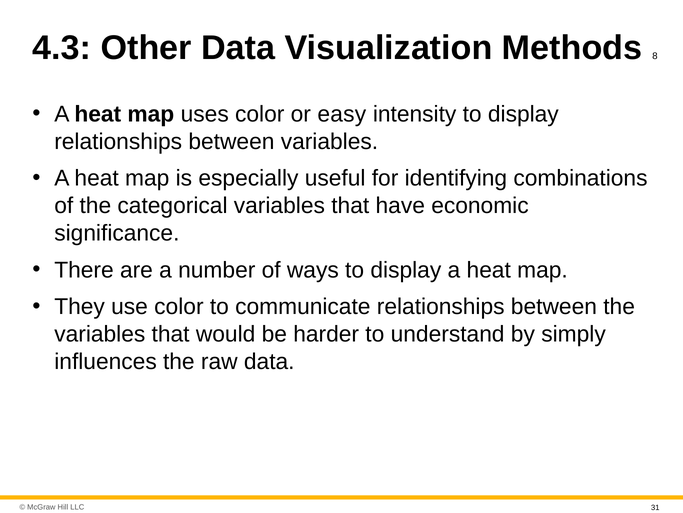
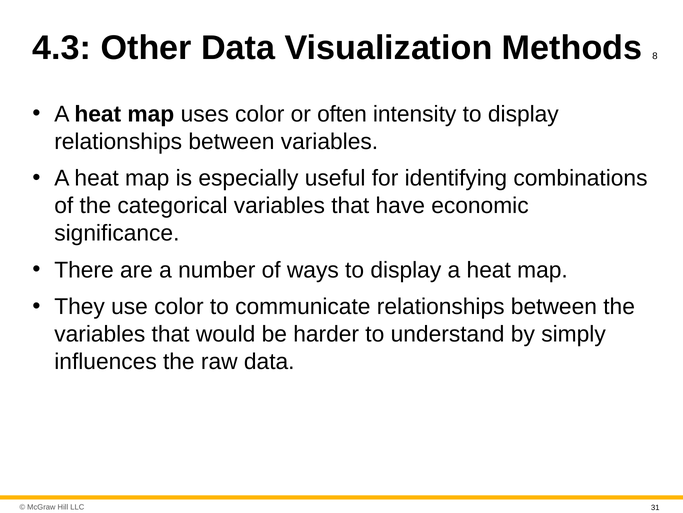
easy: easy -> often (342, 114)
